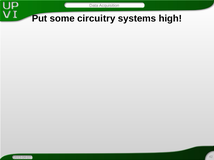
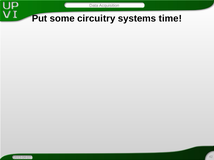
high: high -> time (170, 18)
